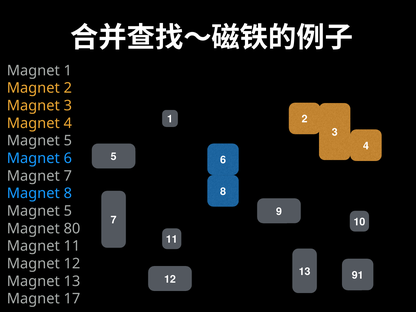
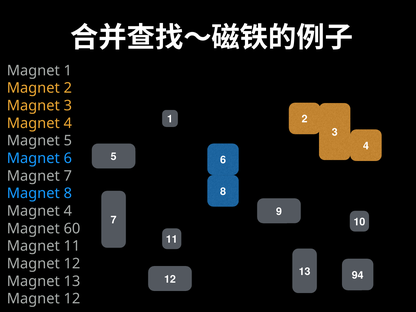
5: 5 -> 4 (68, 211)
80: 80 -> 60 (72, 229)
91: 91 -> 94 (358, 275)
17: 17 -> 12 (72, 299)
